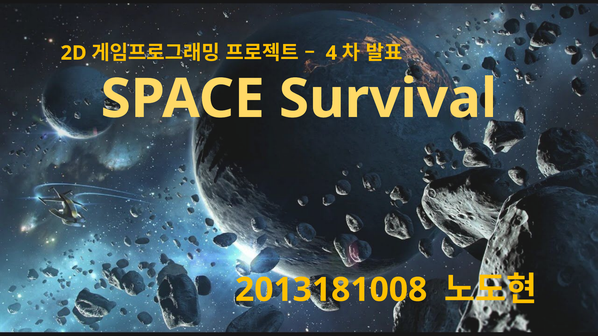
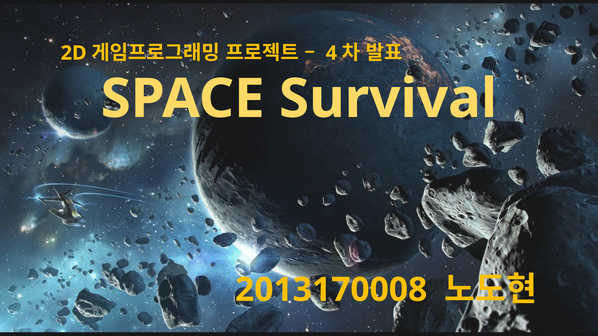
2013181008: 2013181008 -> 2013170008 (331, 290)
